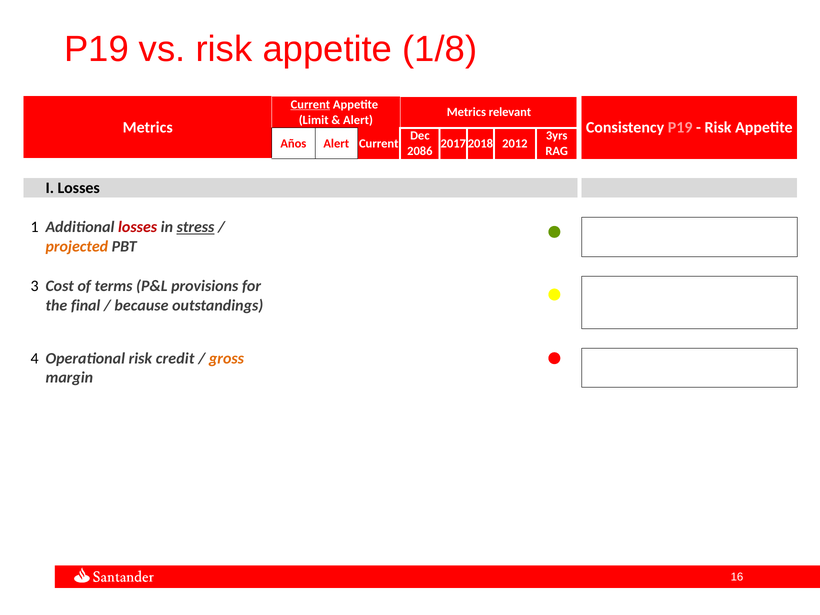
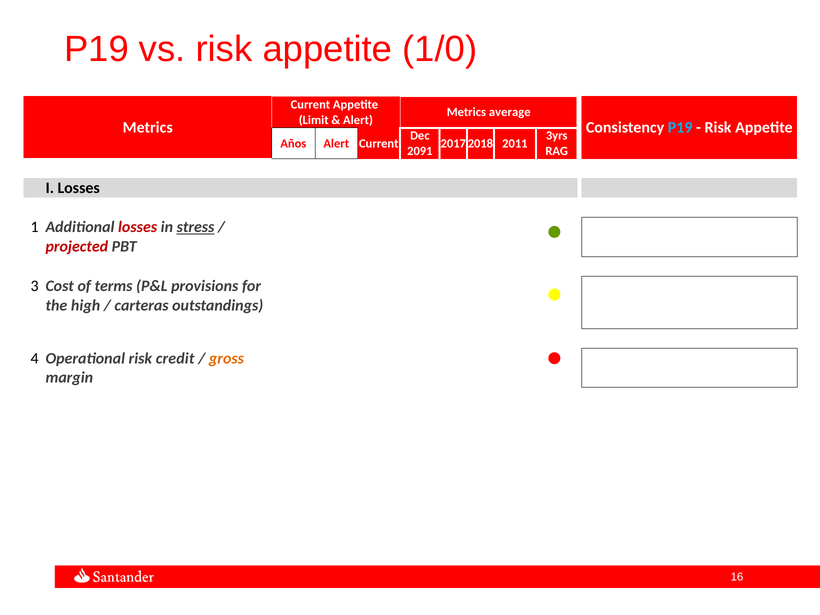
1/8: 1/8 -> 1/0 (440, 49)
Current underline: present -> none (310, 104)
relevant: relevant -> average (510, 112)
P19 colour: pink -> light blue (680, 128)
2012: 2012 -> 2011 (515, 143)
2086: 2086 -> 2091 (420, 151)
projected colour: orange -> red (77, 246)
final: final -> high (86, 305)
because: because -> carteras (142, 305)
